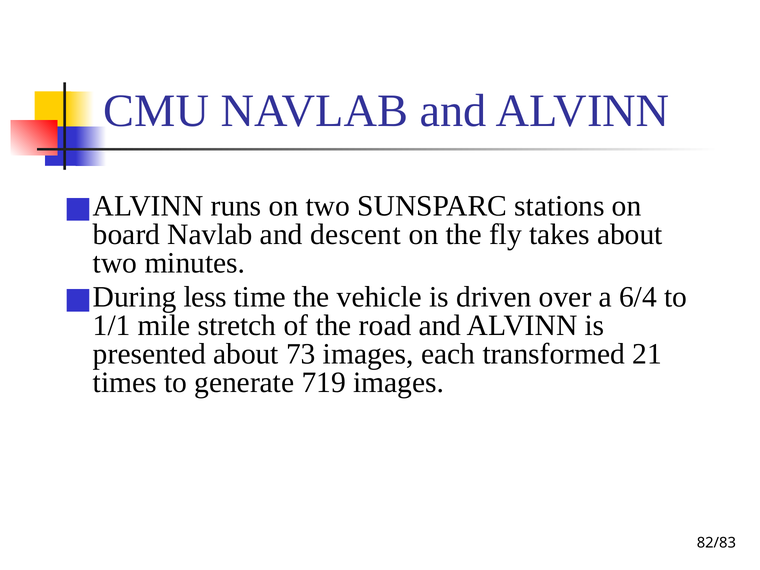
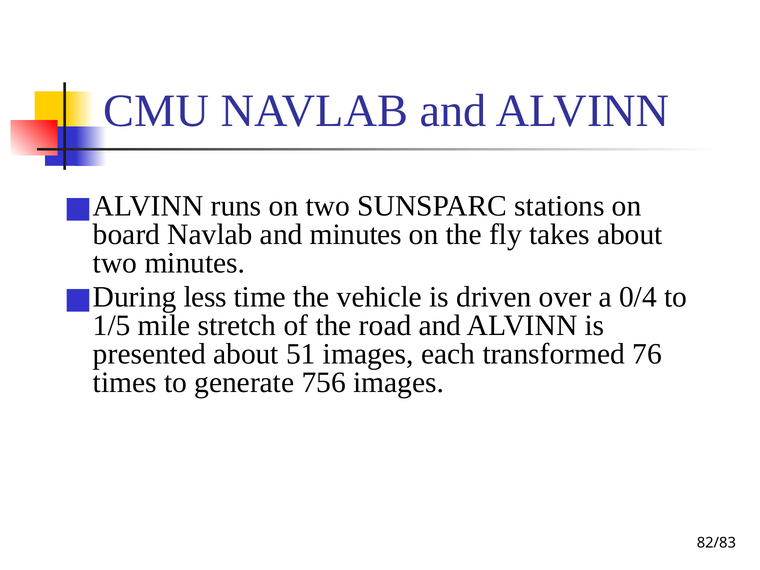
and descent: descent -> minutes (356, 234)
6/4: 6/4 -> 0/4 (638, 297)
1/1: 1/1 -> 1/5 (112, 325)
73: 73 -> 51 (301, 354)
21: 21 -> 76 (647, 354)
719: 719 -> 756 (324, 382)
